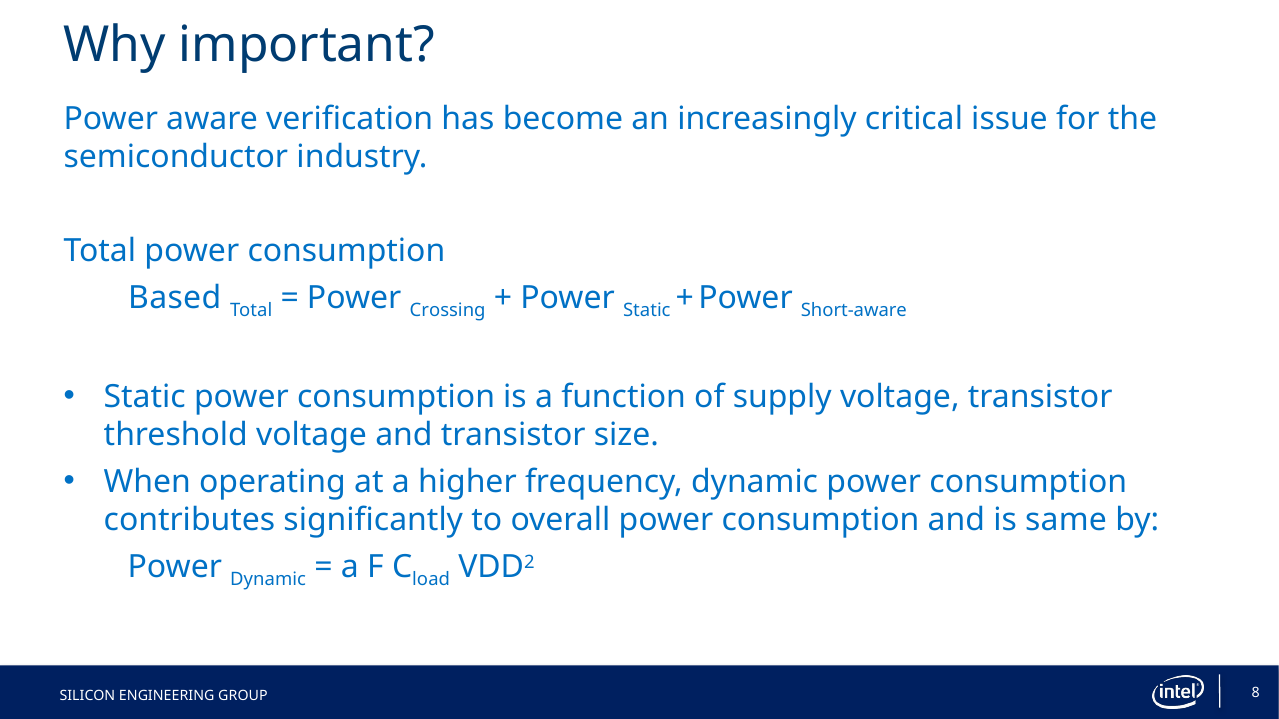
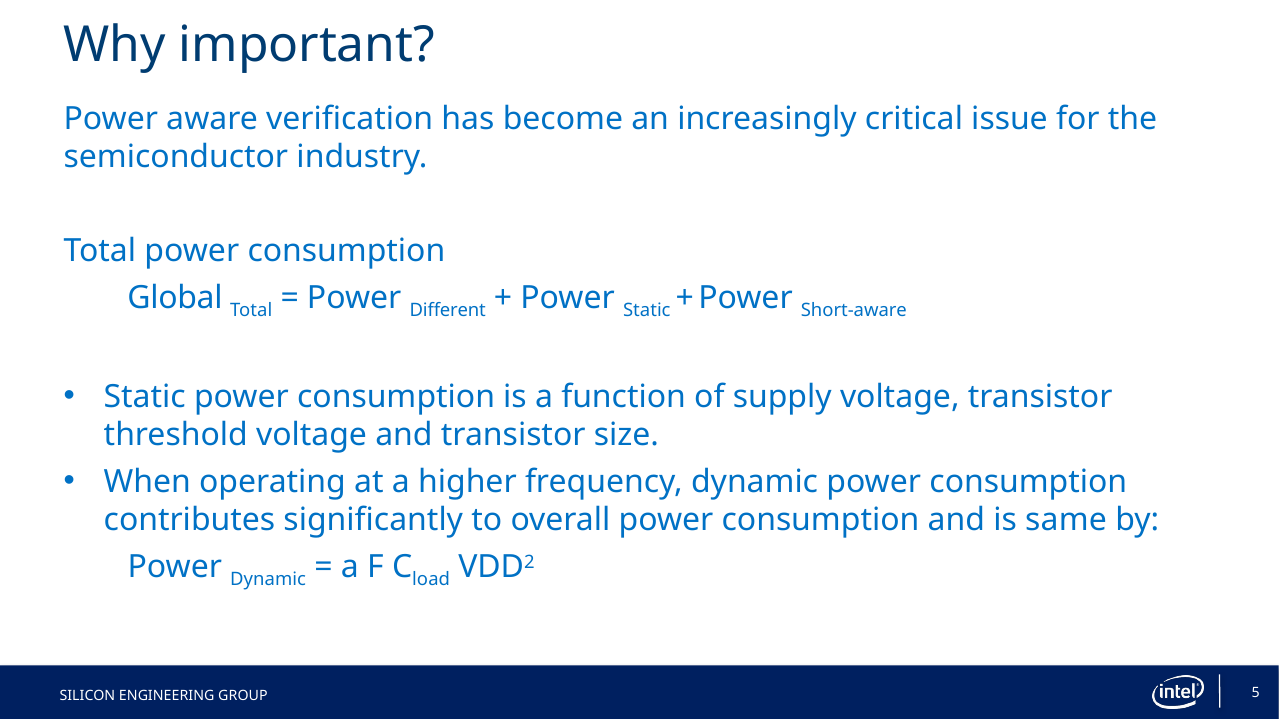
Based: Based -> Global (175, 298)
Crossing: Crossing -> Different (448, 310)
8: 8 -> 5 (1256, 694)
